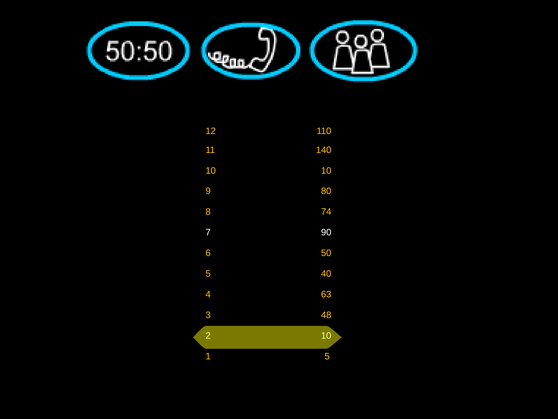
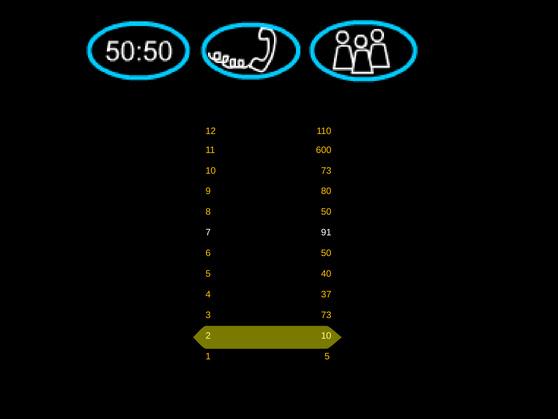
140: 140 -> 600 (324, 150)
10 10: 10 -> 73 (326, 170)
8 74: 74 -> 50 (326, 212)
90: 90 -> 91 (326, 232)
63: 63 -> 37 (326, 294)
3 48: 48 -> 73 (326, 315)
